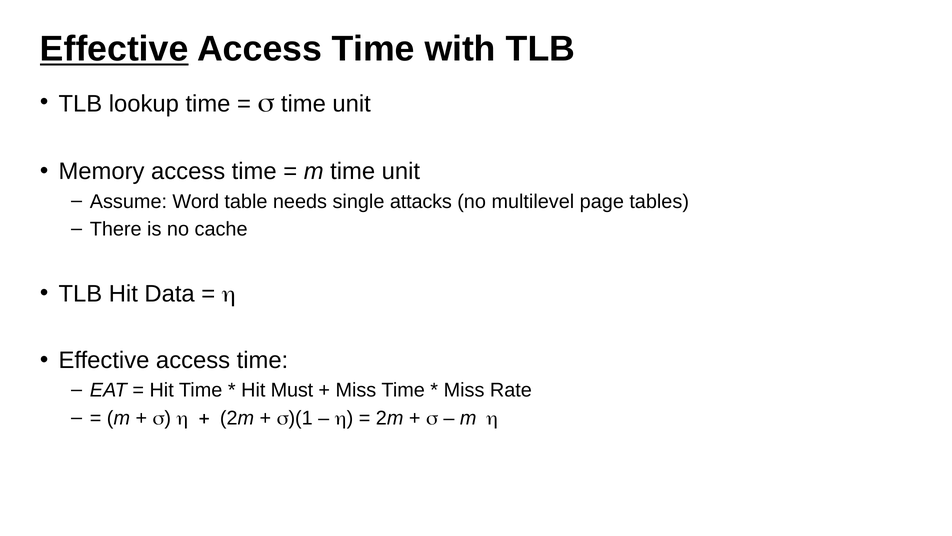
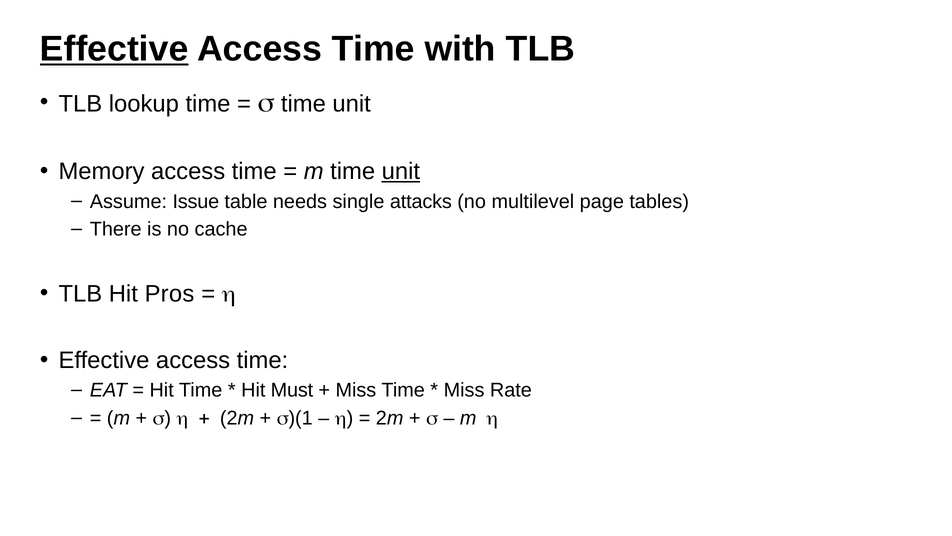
unit underline: none -> present (401, 171)
Word: Word -> Issue (196, 201)
Data: Data -> Pros (169, 294)
